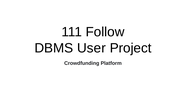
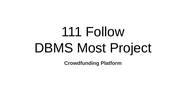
User: User -> Most (91, 48)
